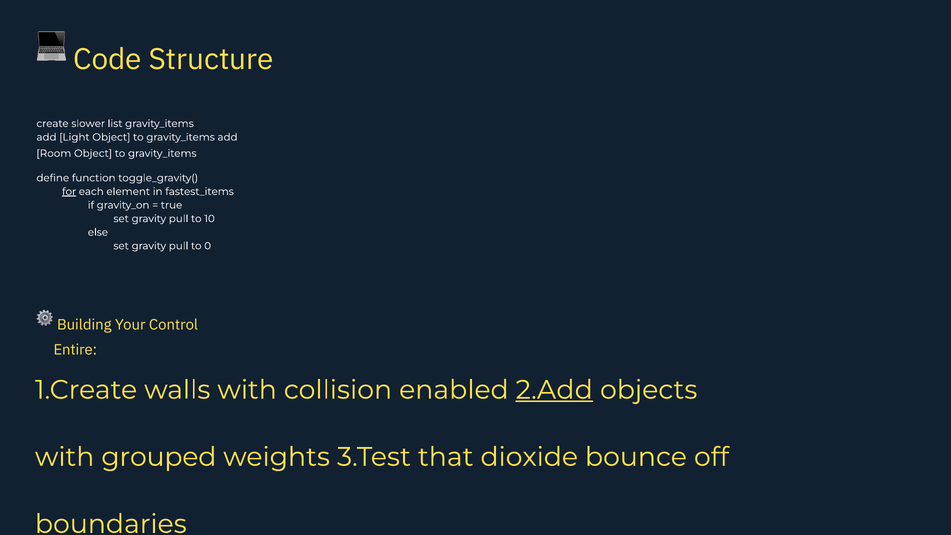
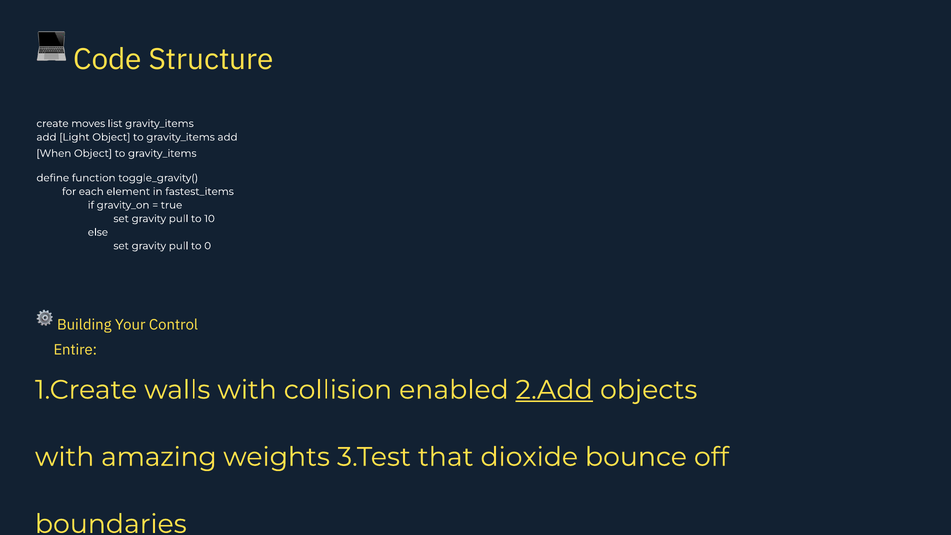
slower: slower -> moves (88, 124)
Room: Room -> When (54, 153)
for underline: present -> none (69, 192)
grouped: grouped -> amazing (159, 457)
